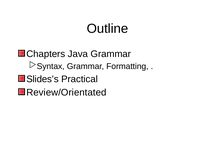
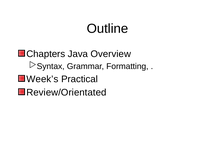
Java Grammar: Grammar -> Overview (111, 54)
Slides’s: Slides’s -> Week’s (42, 79)
